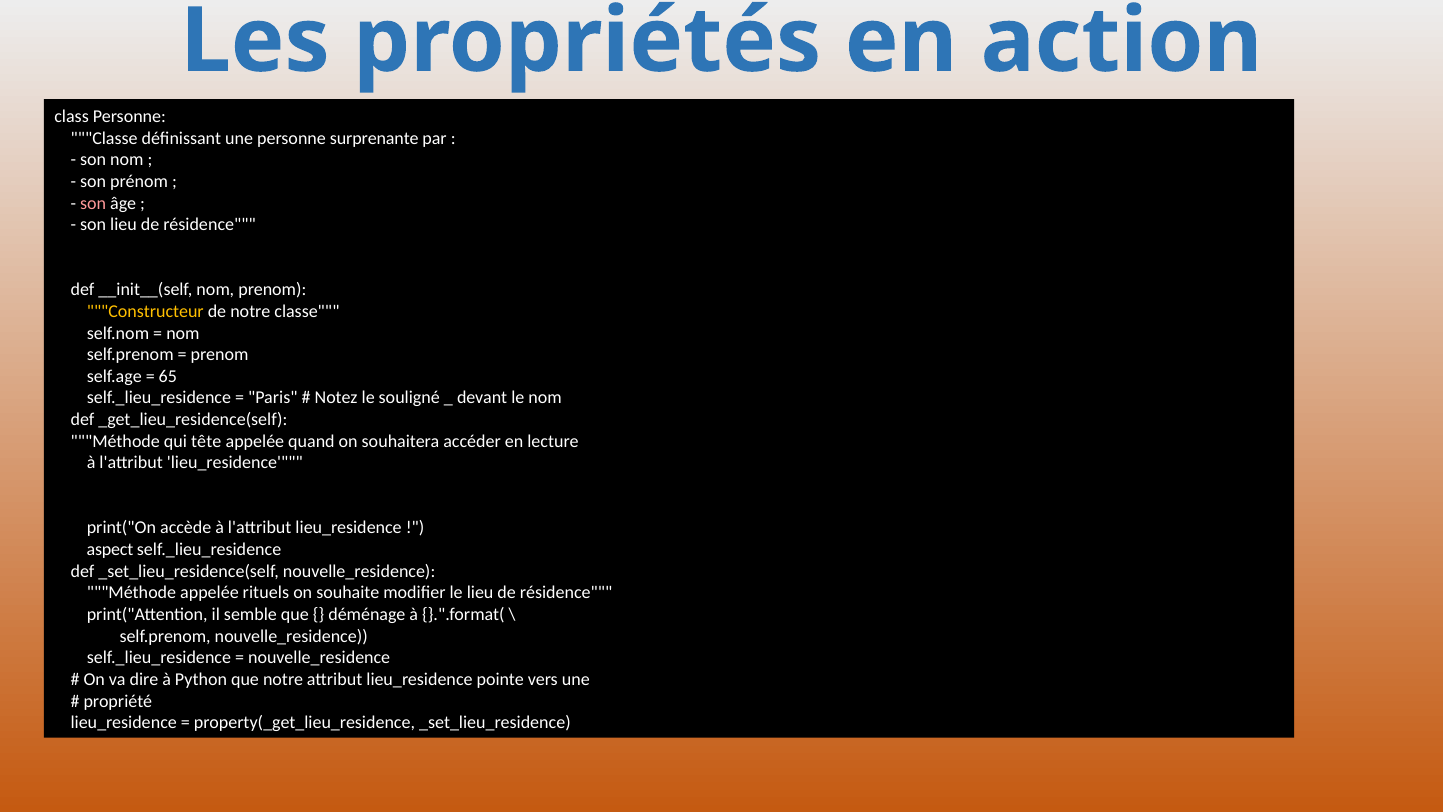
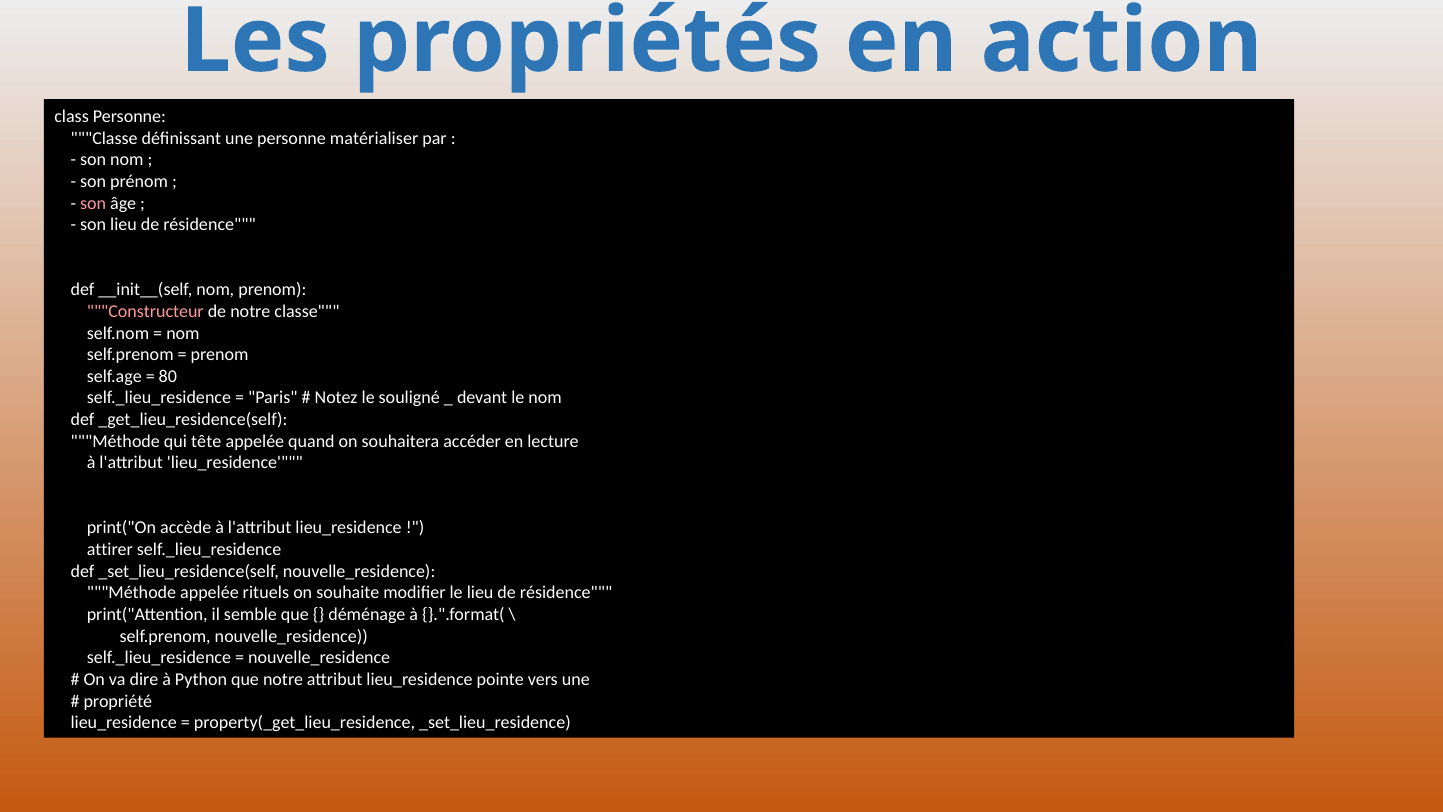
surprenante: surprenante -> matérialiser (374, 138)
Constructeur colour: yellow -> pink (145, 311)
65: 65 -> 80 (168, 376)
aspect: aspect -> attirer (110, 549)
